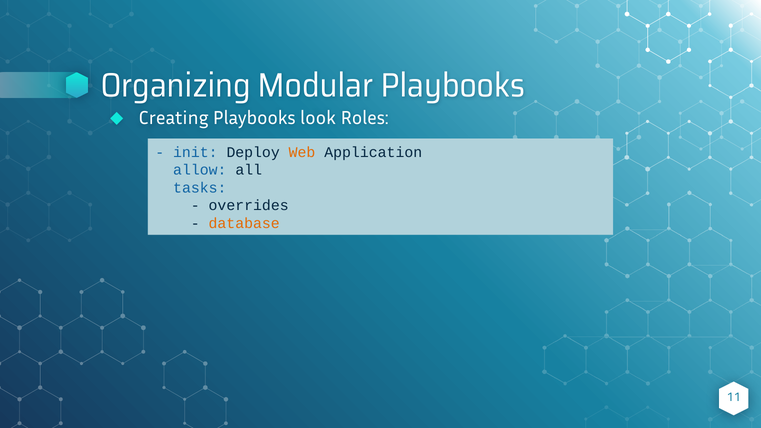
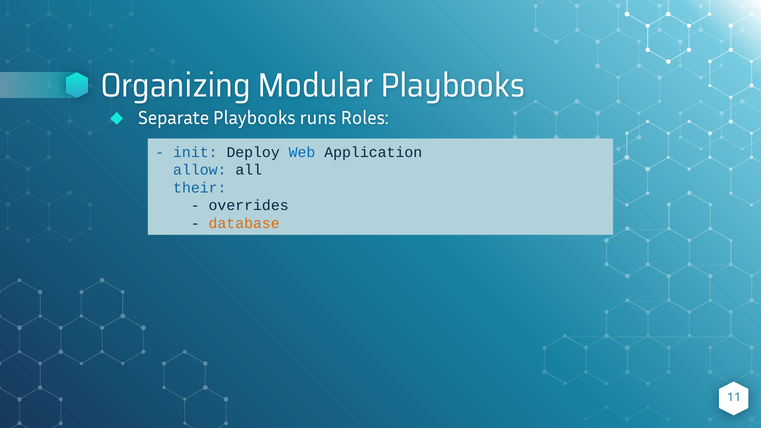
Creating: Creating -> Separate (174, 118)
look: look -> runs (318, 118)
Web colour: orange -> blue (302, 152)
tasks: tasks -> their (200, 188)
